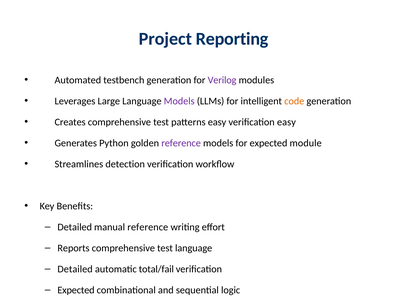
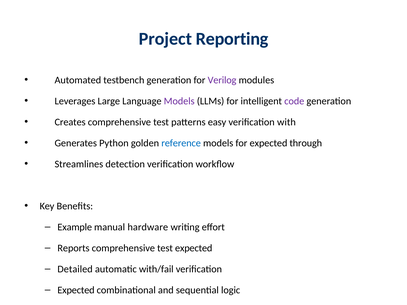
code colour: orange -> purple (294, 101)
verification easy: easy -> with (286, 122)
reference colour: purple -> blue (181, 143)
module: module -> through (306, 143)
Detailed: Detailed -> Example (75, 227)
manual reference: reference -> hardware (148, 227)
test language: language -> expected (194, 248)
total/fail: total/fail -> with/fail (156, 269)
